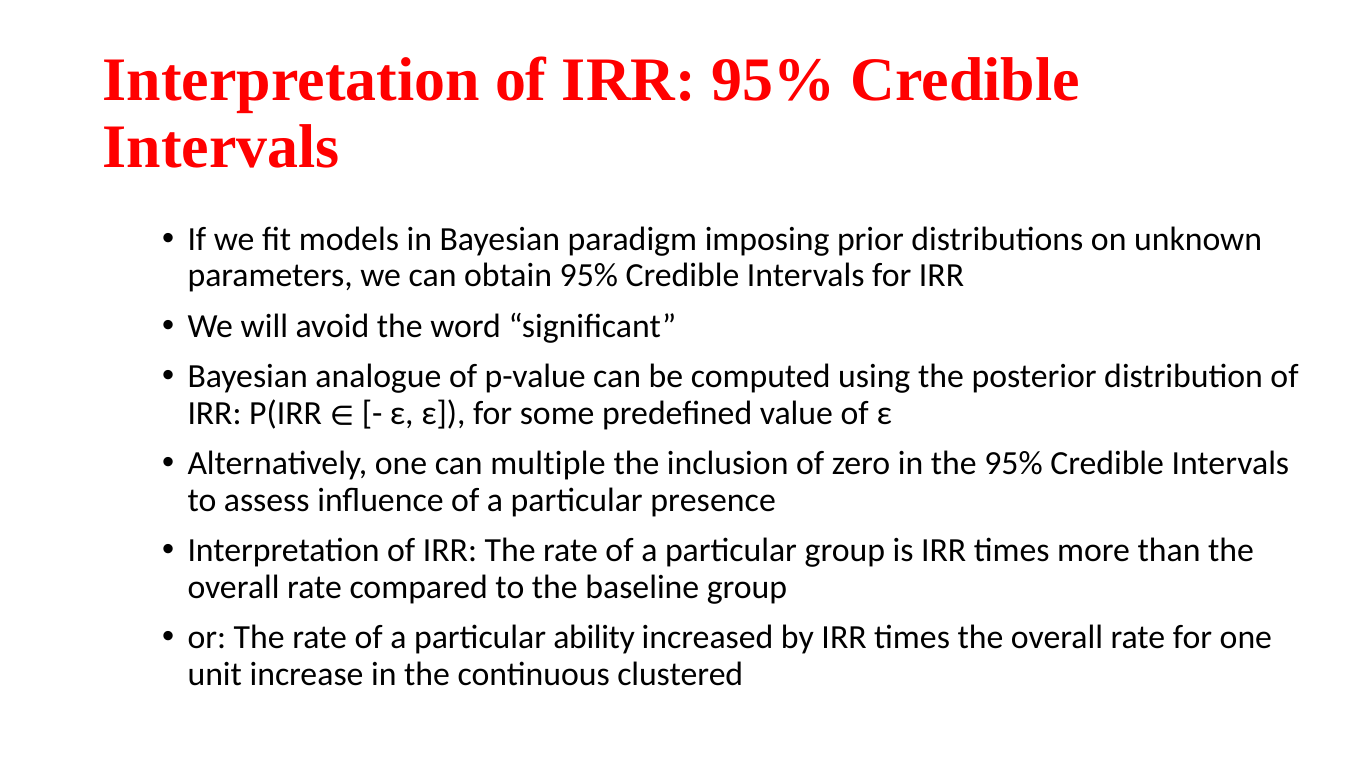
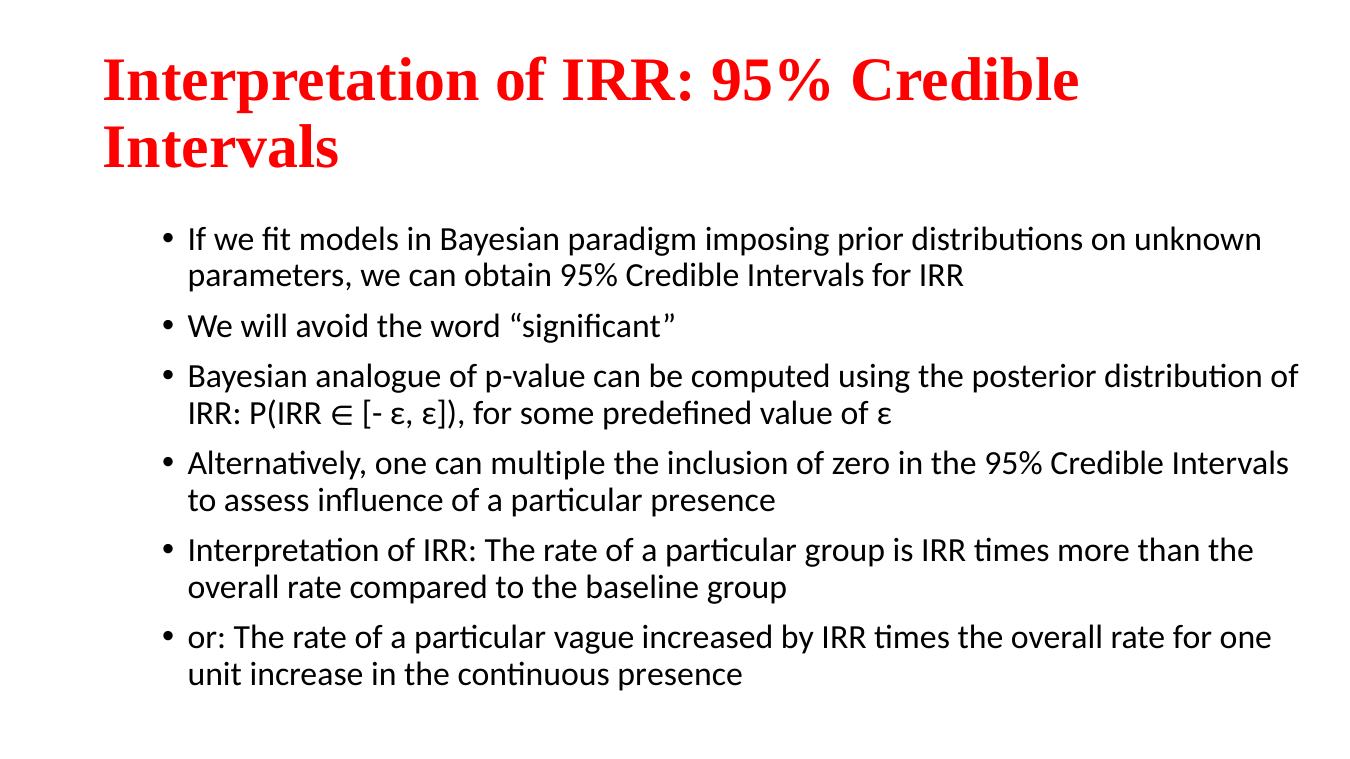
ability: ability -> vague (594, 638)
continuous clustered: clustered -> presence (680, 674)
